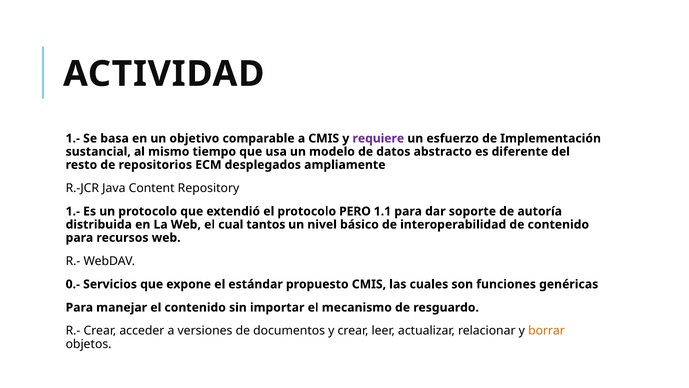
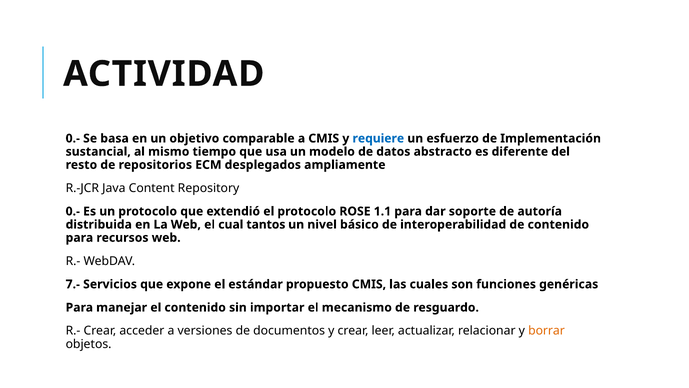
1.-: 1.- -> 0.- (73, 138)
requiere colour: purple -> blue (378, 138)
1.-: 1.- -> 0.- (73, 211)
PERO: PERO -> ROSE (355, 211)
0.-: 0.- -> 7.- (73, 284)
